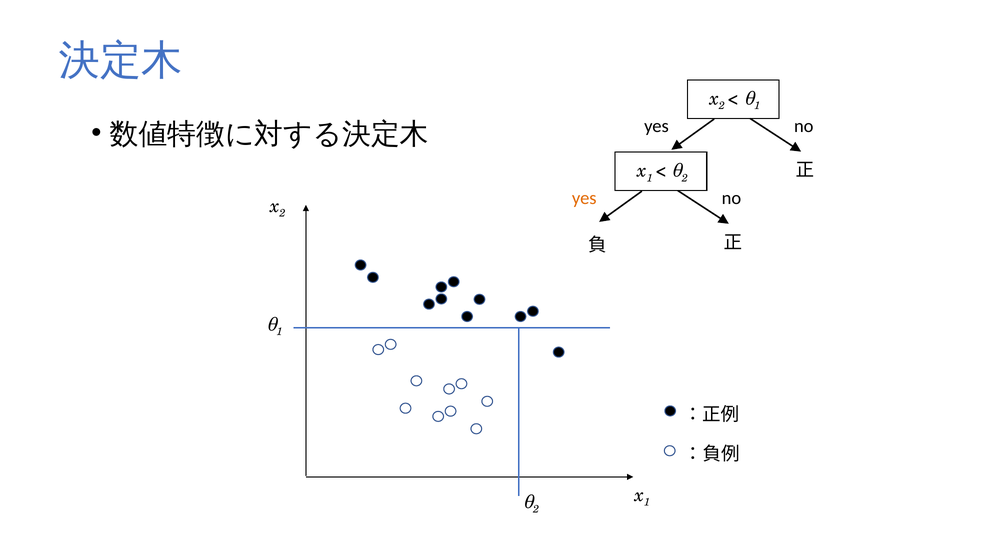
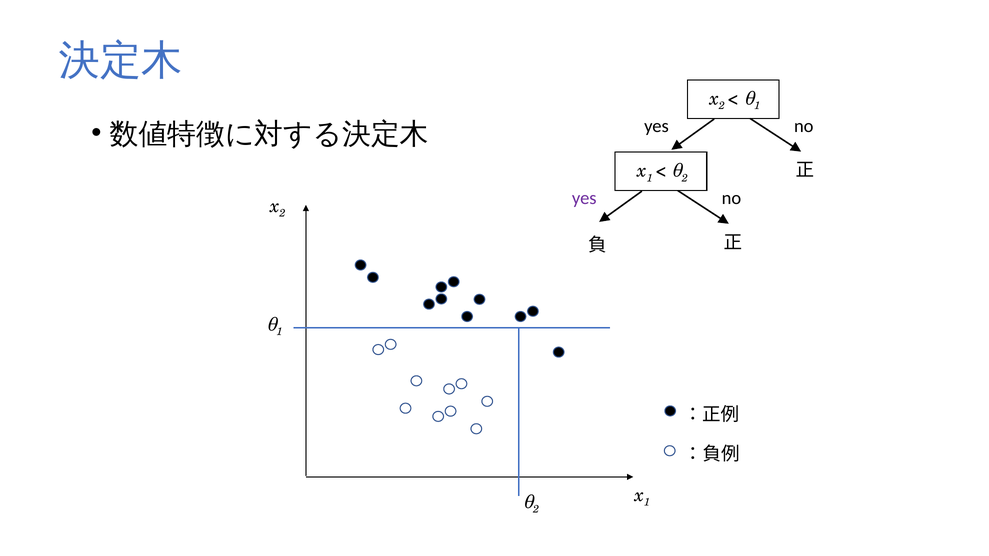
yes colour: orange -> purple (584, 198)
